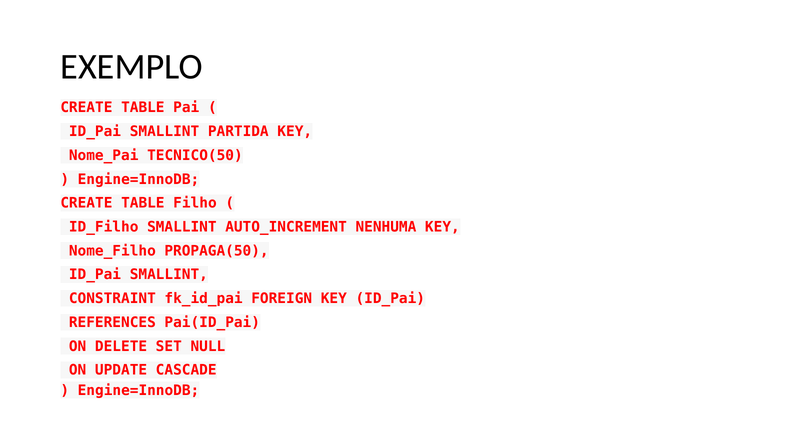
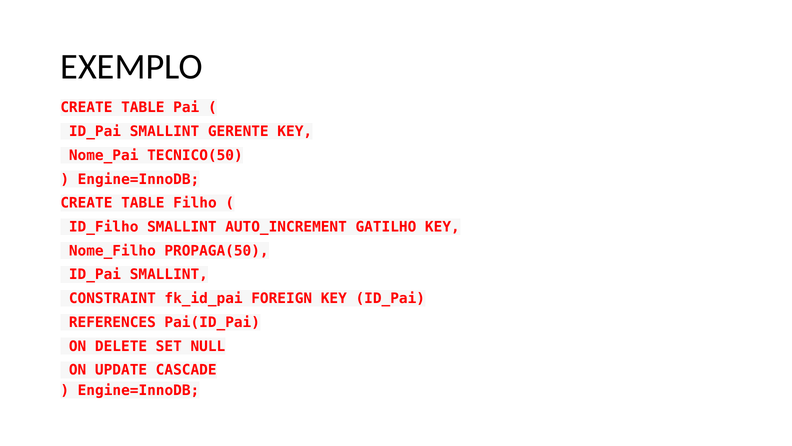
PARTIDA: PARTIDA -> GERENTE (238, 131)
NENHUMA: NENHUMA -> GATILHO (386, 227)
